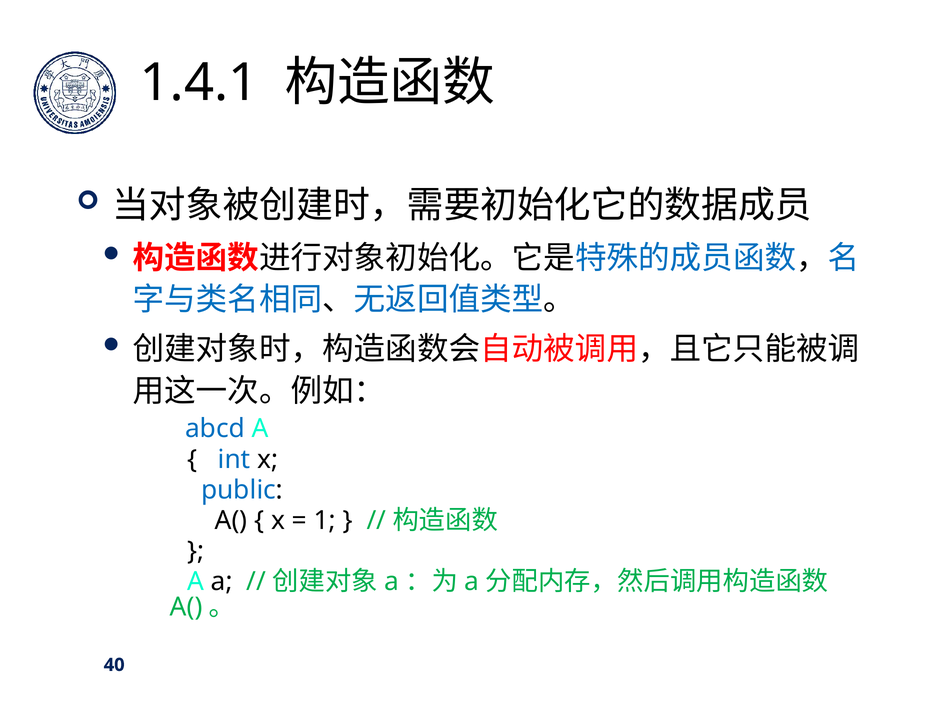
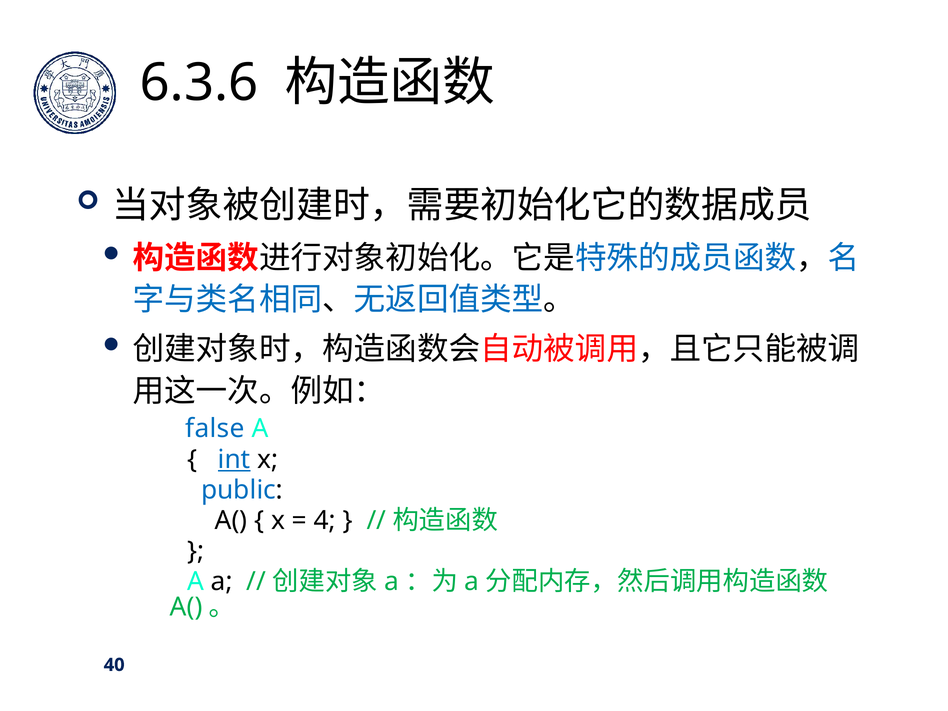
1.4.1: 1.4.1 -> 6.3.6 (199, 83)
abcd: abcd -> false (215, 429)
int underline: none -> present (234, 459)
1: 1 -> 4 (325, 521)
